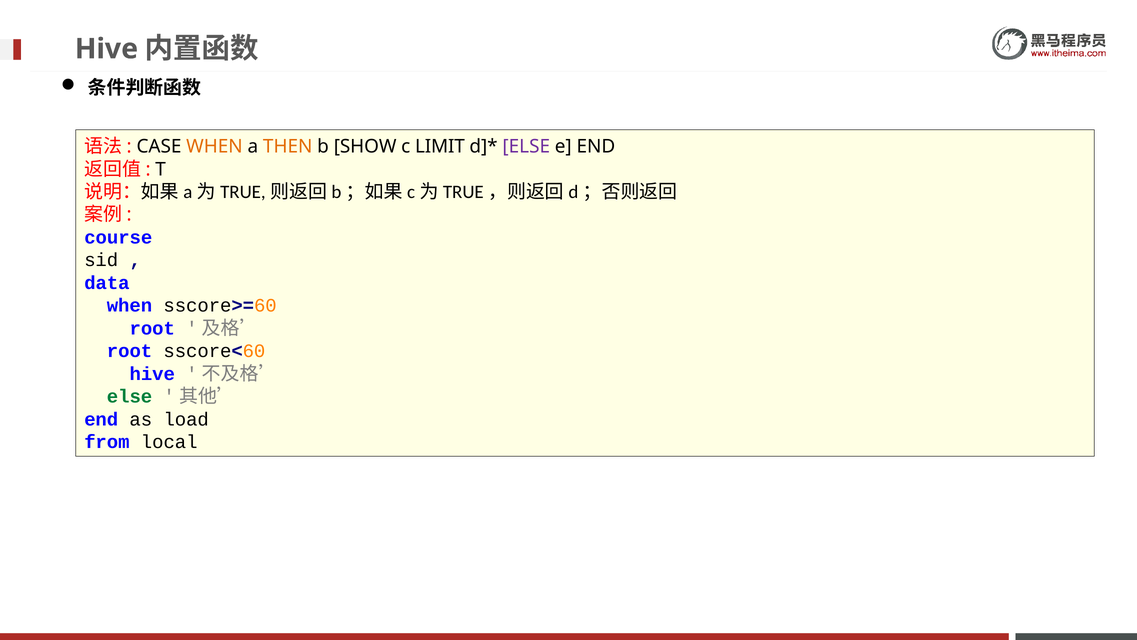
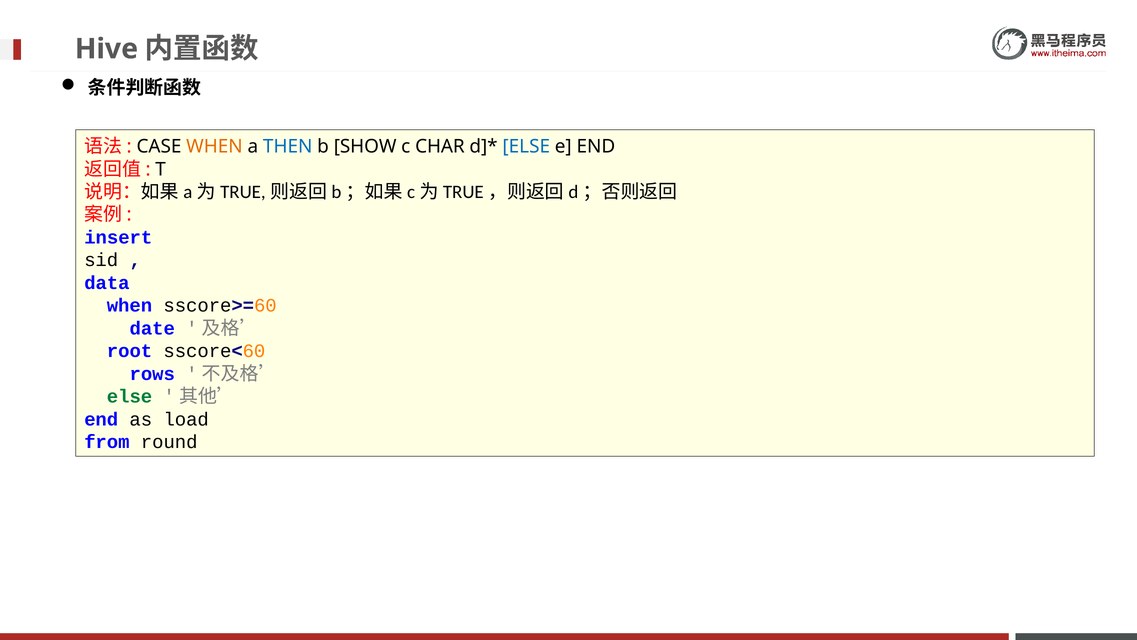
THEN colour: orange -> blue (288, 146)
LIMIT: LIMIT -> CHAR (440, 146)
ELSE colour: purple -> blue (526, 146)
course: course -> insert (118, 237)
root: root -> date (152, 328)
hive: hive -> rows (152, 374)
local: local -> round (169, 442)
